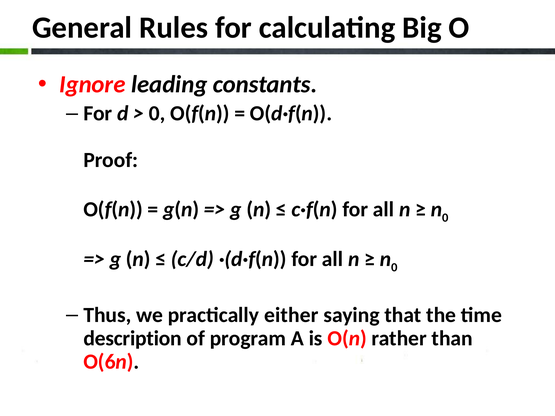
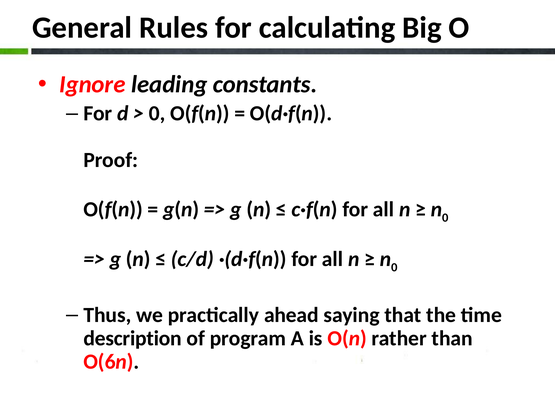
either: either -> ahead (291, 315)
